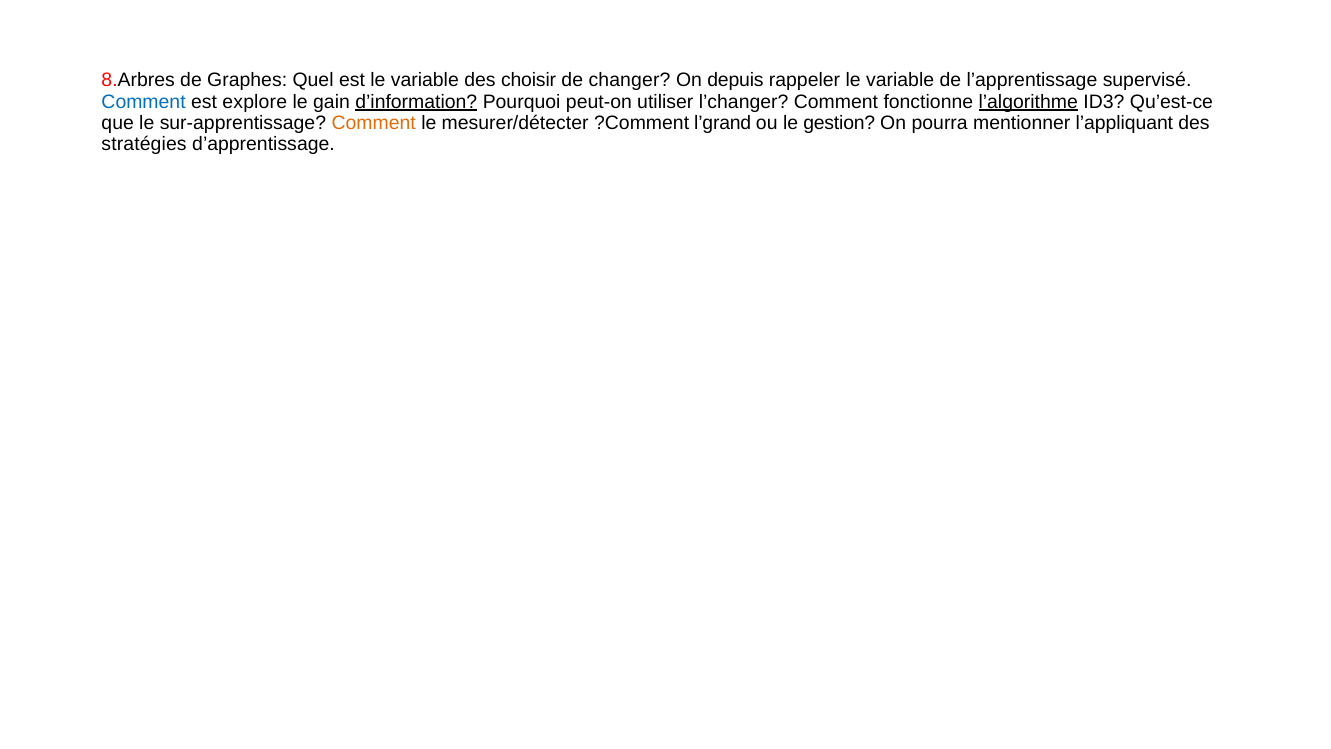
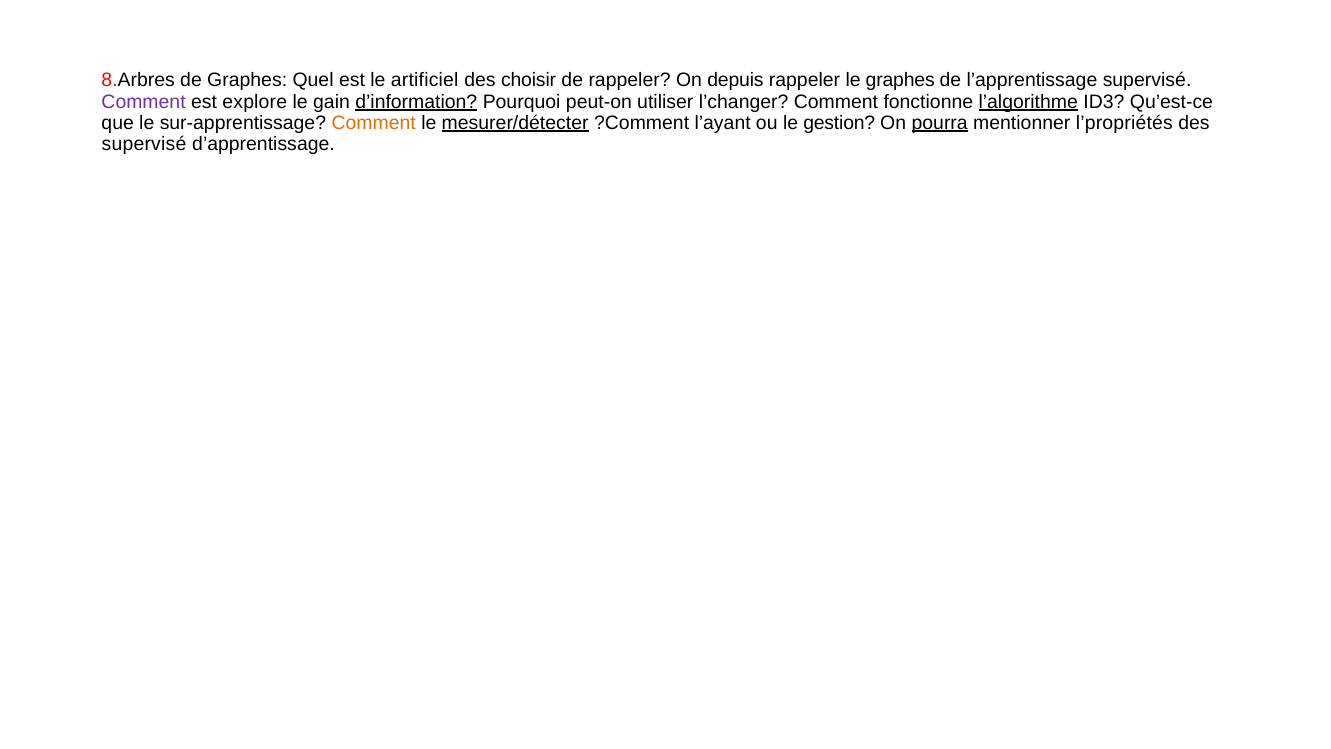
est le variable: variable -> artificiel (425, 81)
de changer: changer -> rappeler (630, 81)
rappeler le variable: variable -> graphes (900, 81)
Comment colour: blue -> purple (144, 102)
mesurer/détecter underline: none -> present (515, 123)
l’grand: l’grand -> l’ayant (723, 123)
pourra underline: none -> present (940, 123)
l’appliquant: l’appliquant -> l’propriétés (1124, 123)
stratégies: stratégies -> supervisé (144, 144)
